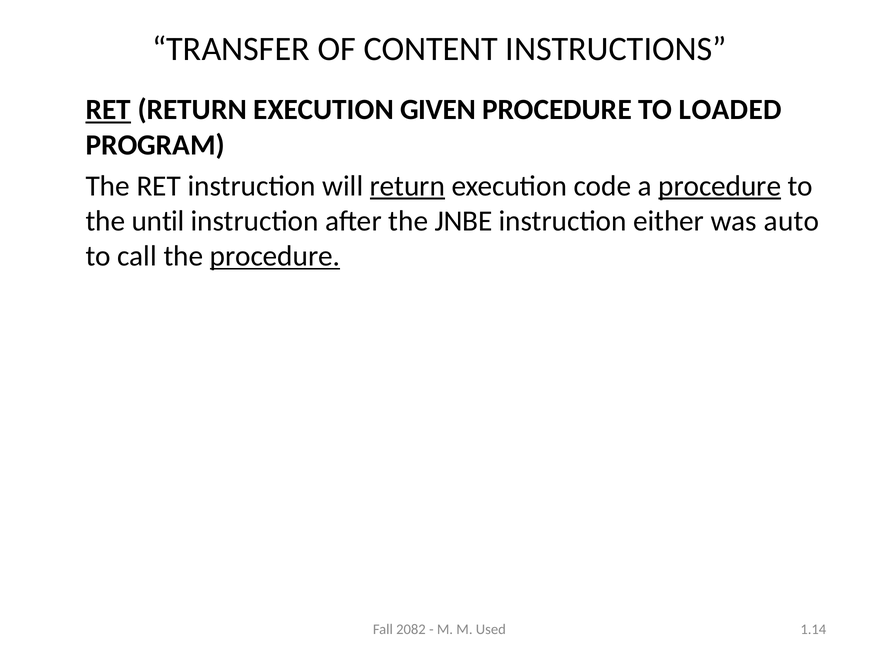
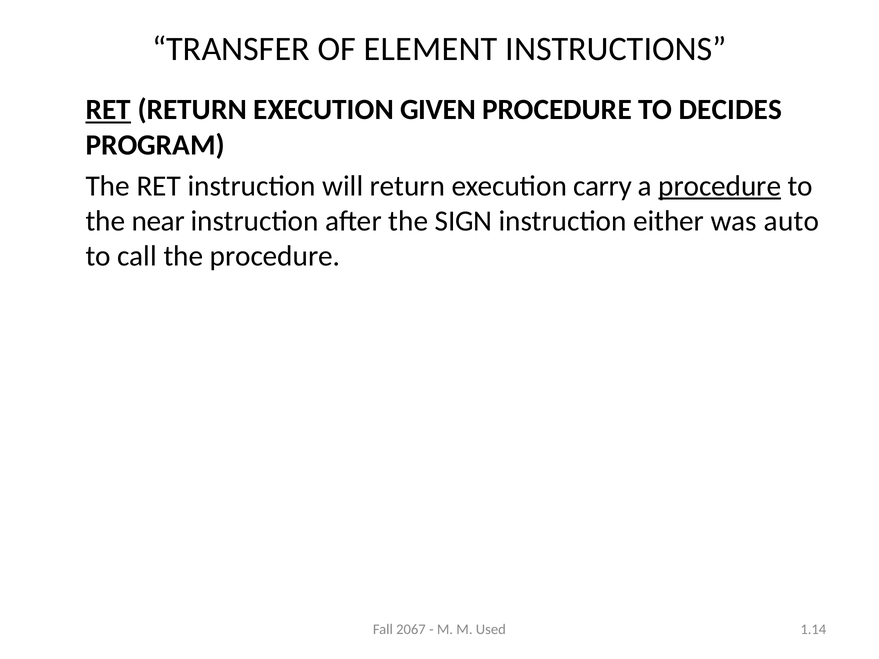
CONTENT: CONTENT -> ELEMENT (431, 49)
LOADED: LOADED -> DECIDES (730, 110)
return underline: present -> none (407, 186)
code: code -> carry (603, 186)
until: until -> near (158, 221)
JNBE: JNBE -> SIGN (464, 221)
procedure underline: present -> none (275, 256)
2082: 2082 -> 2067 (411, 630)
